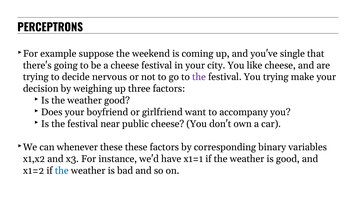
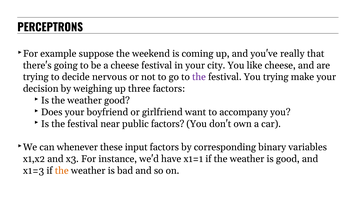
single: single -> really (292, 54)
public cheese: cheese -> factors (168, 124)
these these: these -> input (136, 147)
x1=2: x1=2 -> x1=3 (34, 170)
the colour: blue -> orange (62, 170)
